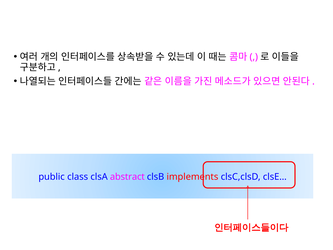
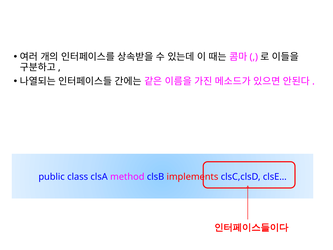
abstract: abstract -> method (127, 177)
